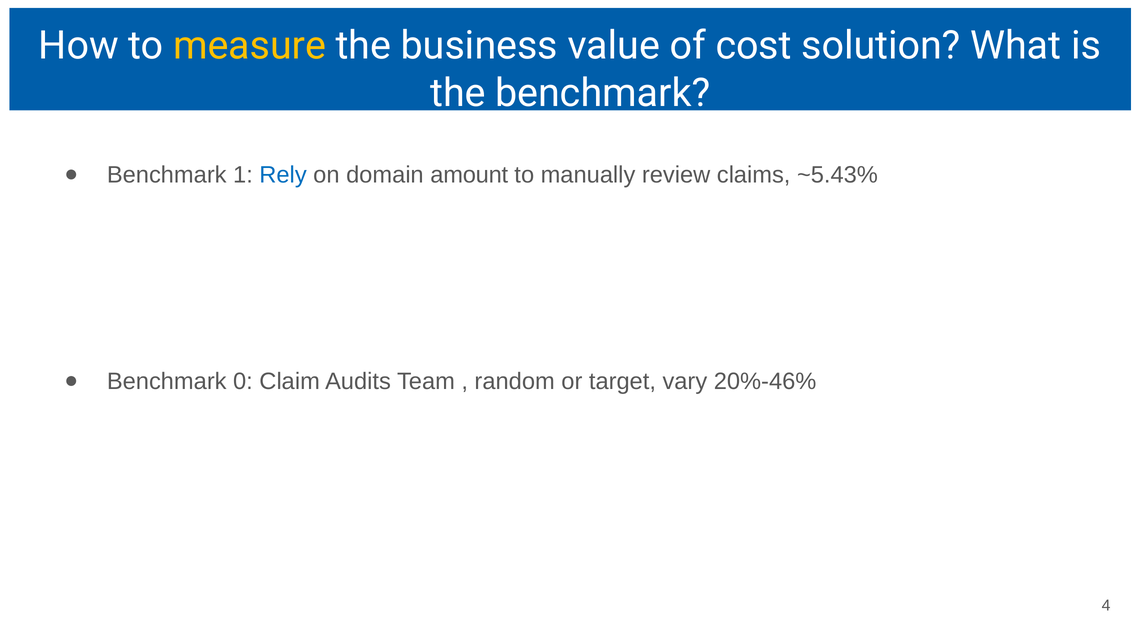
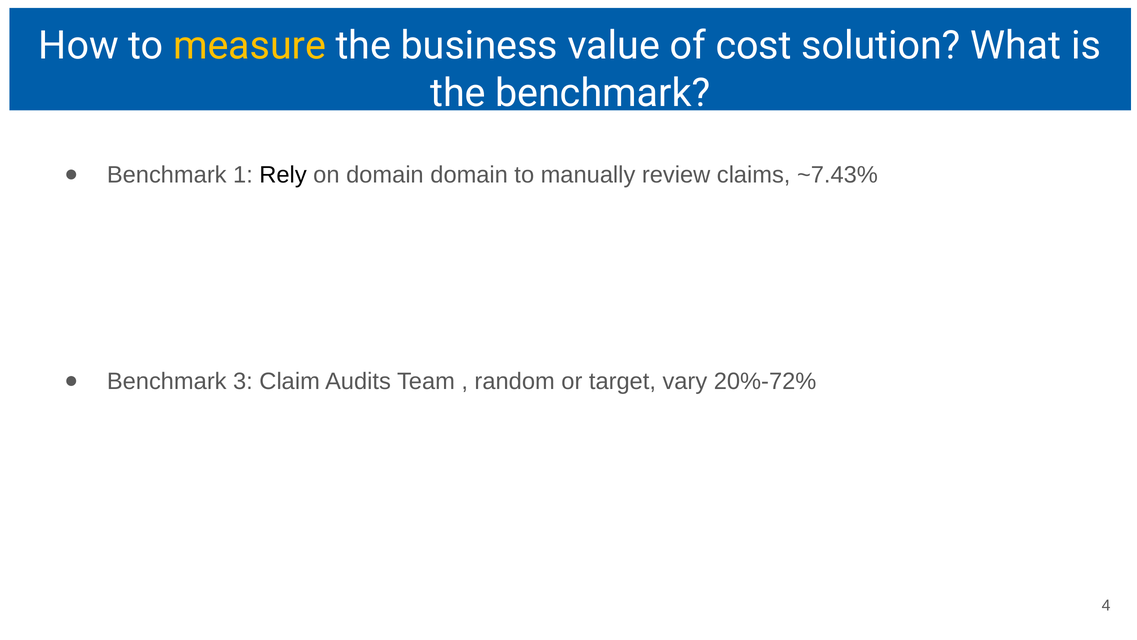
Rely colour: blue -> black (283, 175)
domain amount: amount -> domain (469, 175)
~5.43%: ~5.43% -> ~7.43% (837, 175)
0: 0 -> 3 (243, 381)
20%-46%: 20%-46% -> 20%-72% (765, 381)
